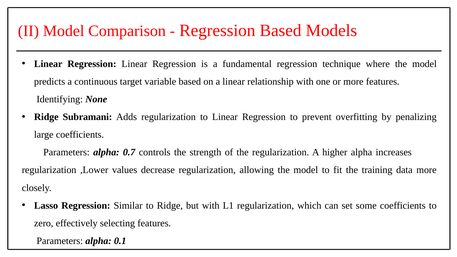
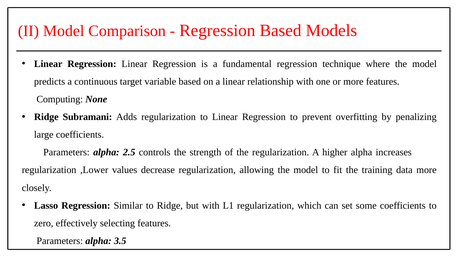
Identifying: Identifying -> Computing (60, 99)
0.7: 0.7 -> 2.5 (129, 152)
0.1: 0.1 -> 3.5 (120, 241)
